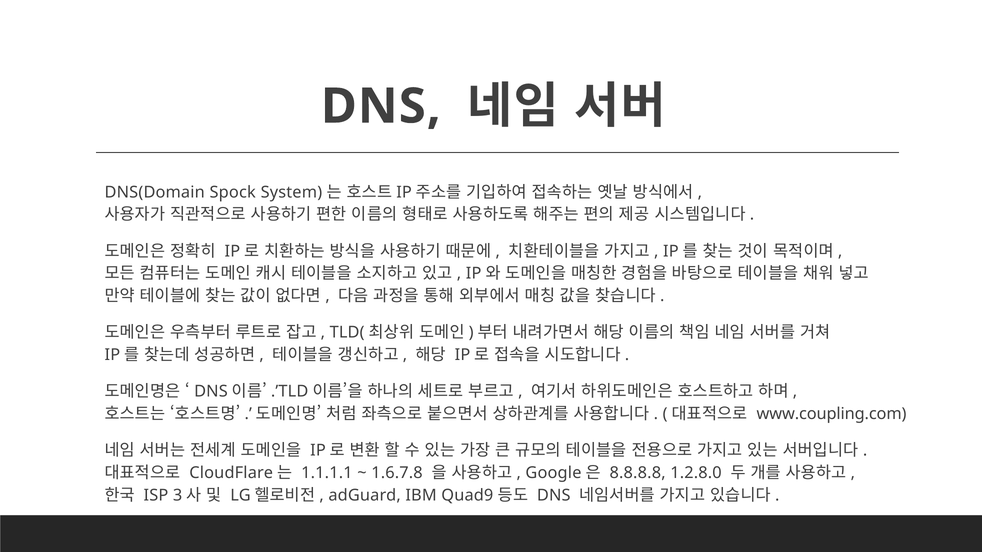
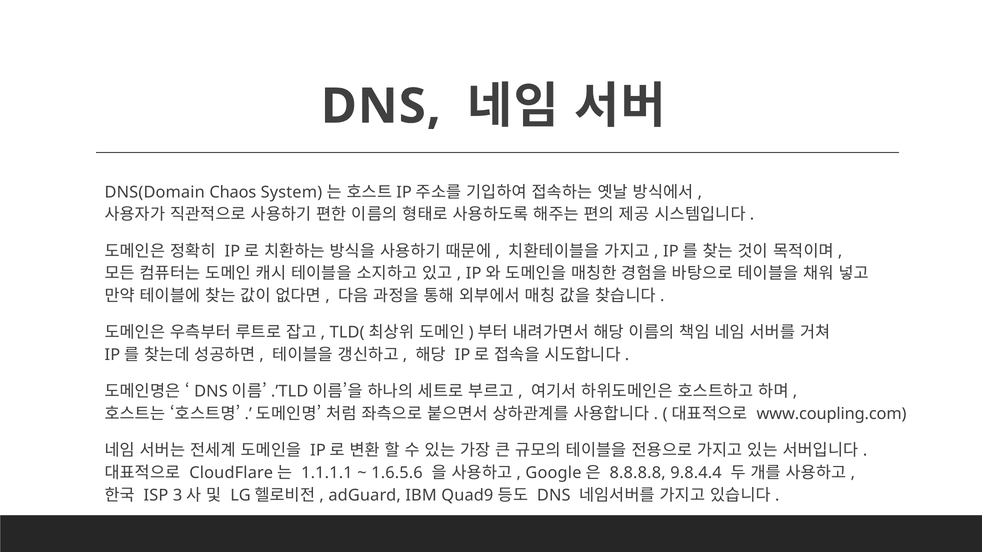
Spock: Spock -> Chaos (233, 192)
1.6.7.8: 1.6.7.8 -> 1.6.5.6 (397, 473)
1.2.8.0: 1.2.8.0 -> 9.8.4.4 (696, 473)
